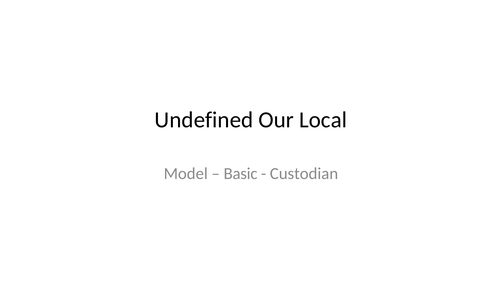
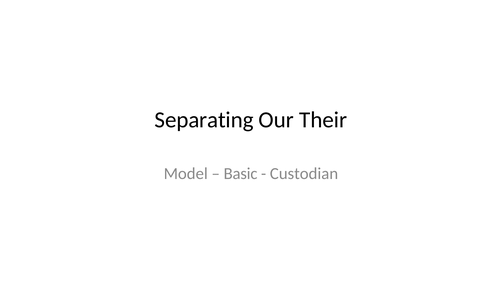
Undefined: Undefined -> Separating (204, 120)
Local: Local -> Their (323, 120)
